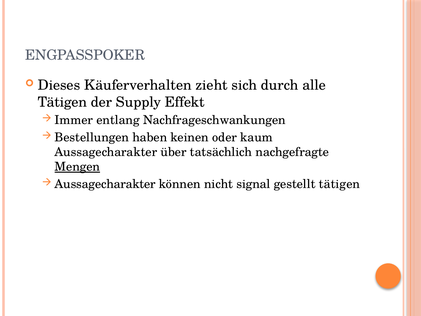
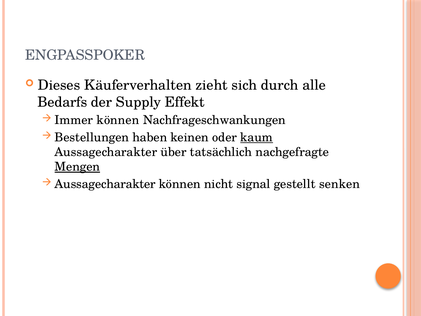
Tätigen: Tätigen -> Bedarfs (62, 102)
Immer entlang: entlang -> können (118, 120)
kaum underline: none -> present (257, 137)
gestellt tätigen: tätigen -> senken (340, 184)
